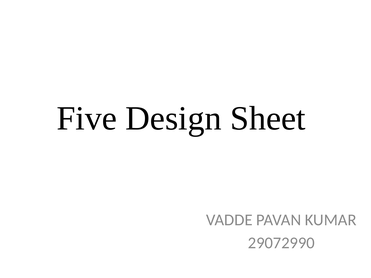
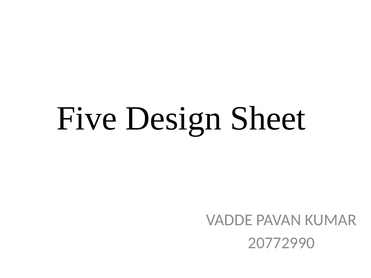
29072990: 29072990 -> 20772990 (281, 243)
